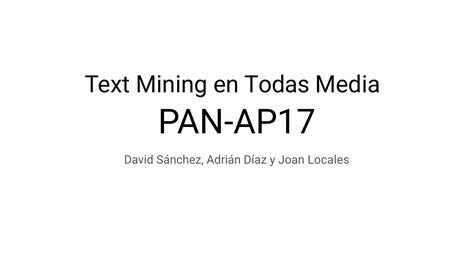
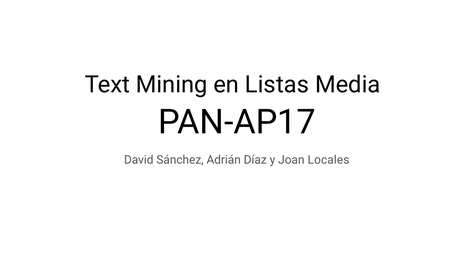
Todas: Todas -> Listas (277, 84)
